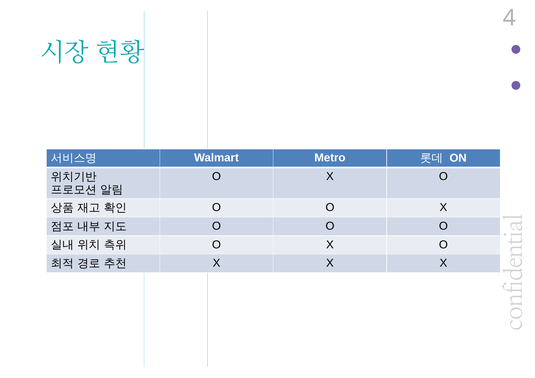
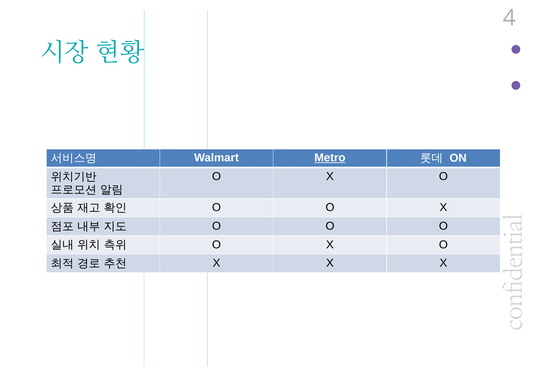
Metro underline: none -> present (330, 158)
